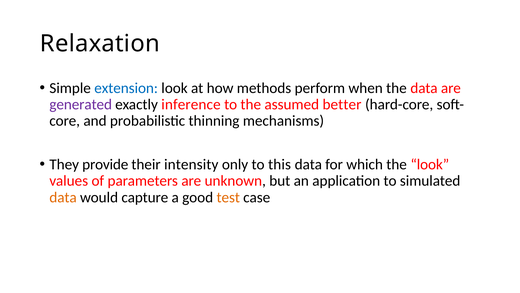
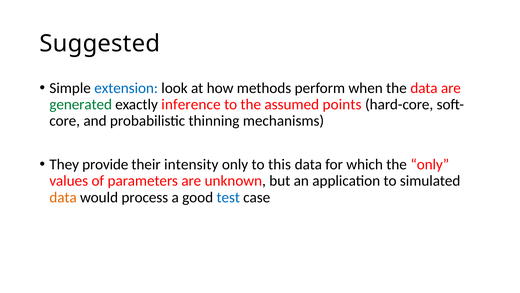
Relaxation: Relaxation -> Suggested (100, 44)
generated colour: purple -> green (81, 104)
better: better -> points (342, 104)
the look: look -> only (430, 164)
capture: capture -> process (145, 197)
test colour: orange -> blue (228, 197)
